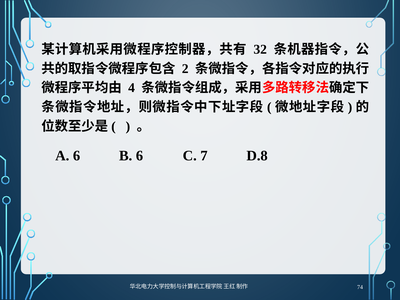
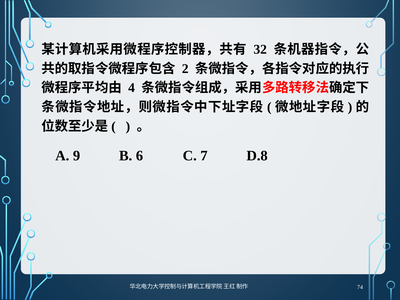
A 6: 6 -> 9 (77, 156)
